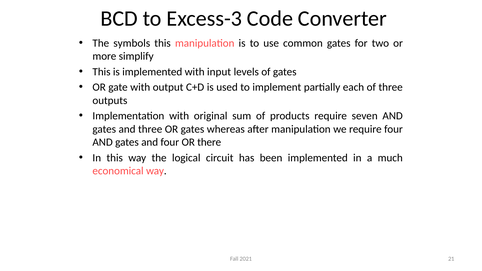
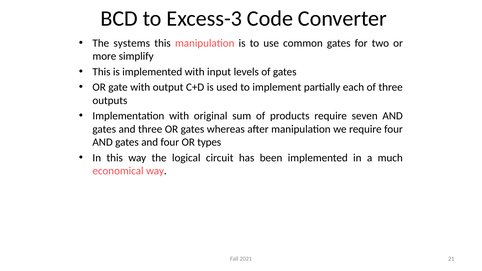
symbols: symbols -> systems (132, 43)
there: there -> types (209, 142)
